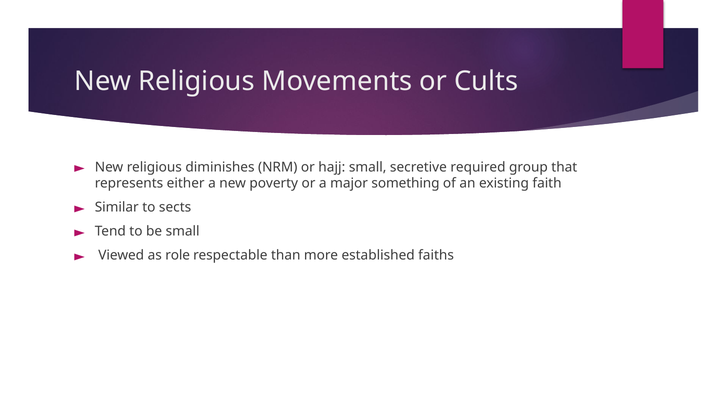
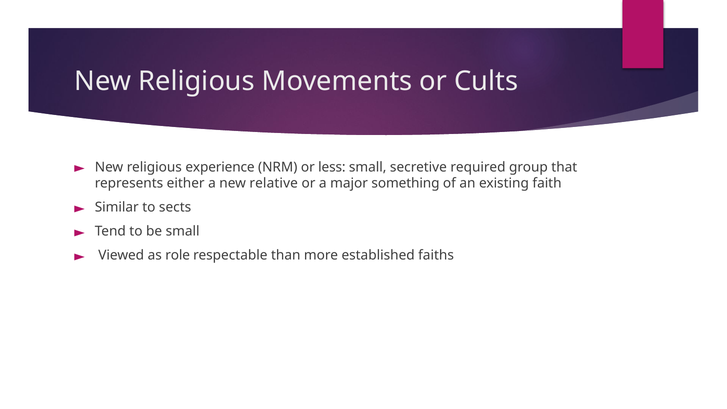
diminishes: diminishes -> experience (220, 167)
hajj: hajj -> less (332, 167)
poverty: poverty -> relative (274, 183)
